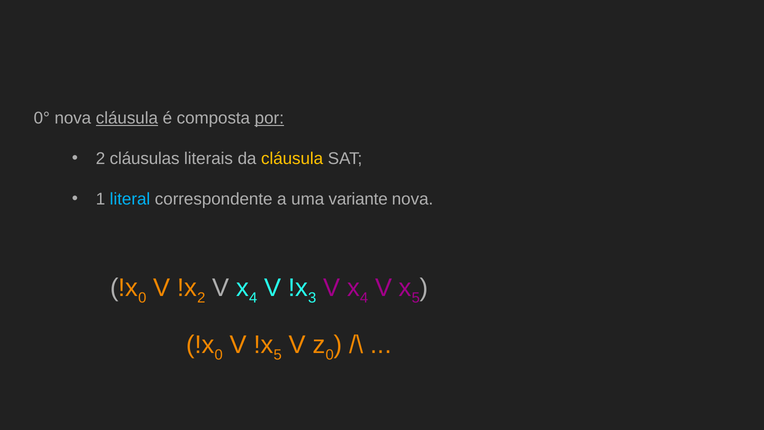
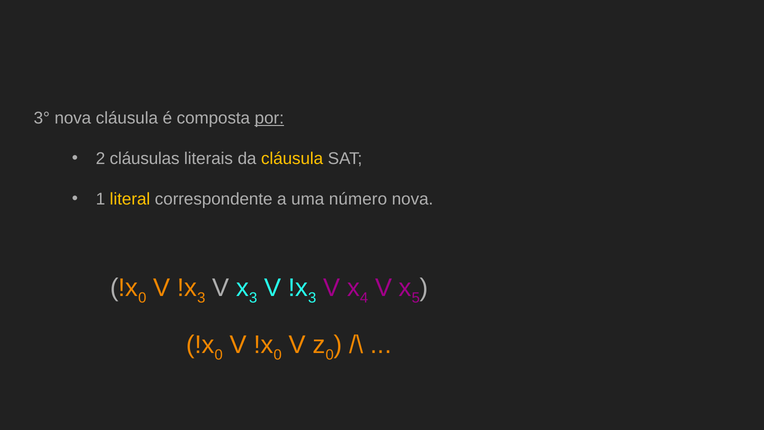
0°: 0° -> 3° (42, 118)
cláusula underline: present -> none (127, 118)
literal colour: light blue -> yellow (130, 199)
variante: variante -> número (358, 199)
2: 2 -> 3 (201, 298)
4: 4 -> 3 (253, 298)
5: 5 -> 0 (278, 354)
